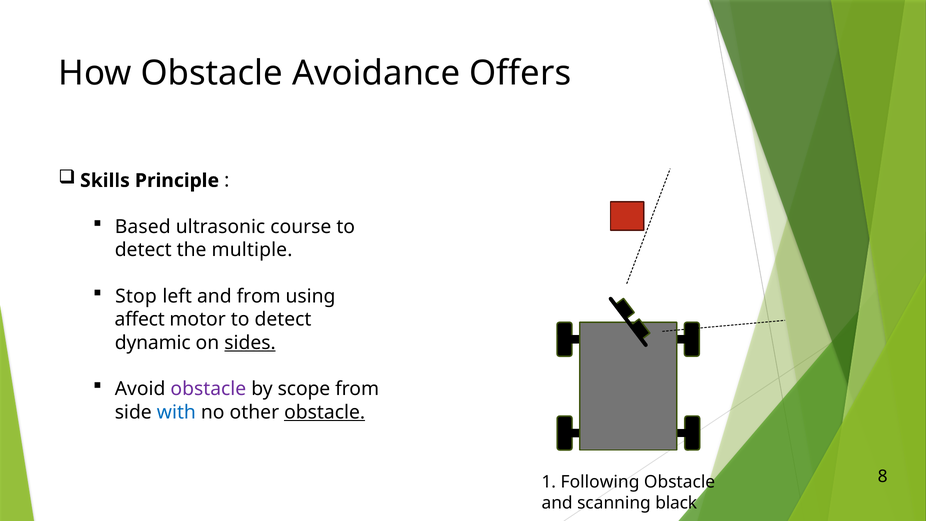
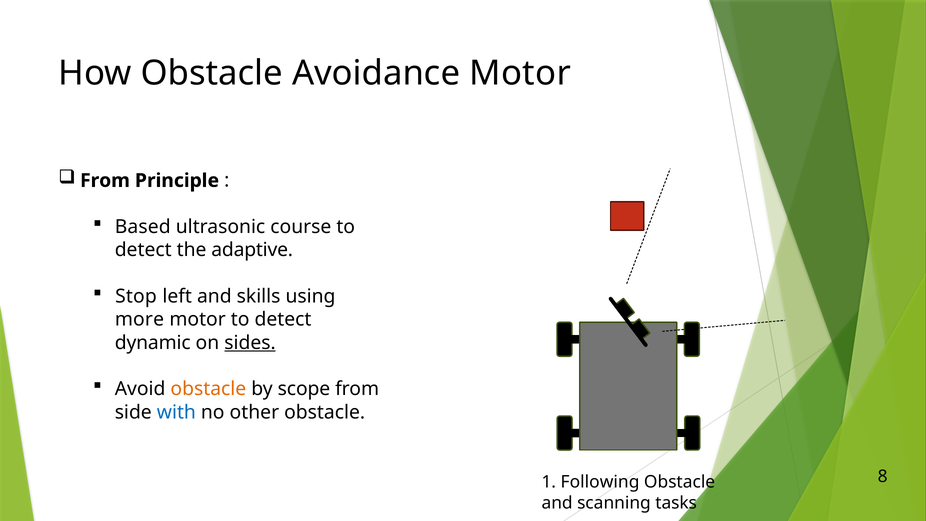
Avoidance Offers: Offers -> Motor (520, 73)
Skills: Skills -> From (105, 181)
multiple: multiple -> adaptive (252, 250)
and from: from -> skills (259, 296)
affect: affect -> more (139, 319)
obstacle colour: purple -> orange (208, 389)
obstacle underline: present -> none (325, 412)
black: black -> tasks (676, 503)
